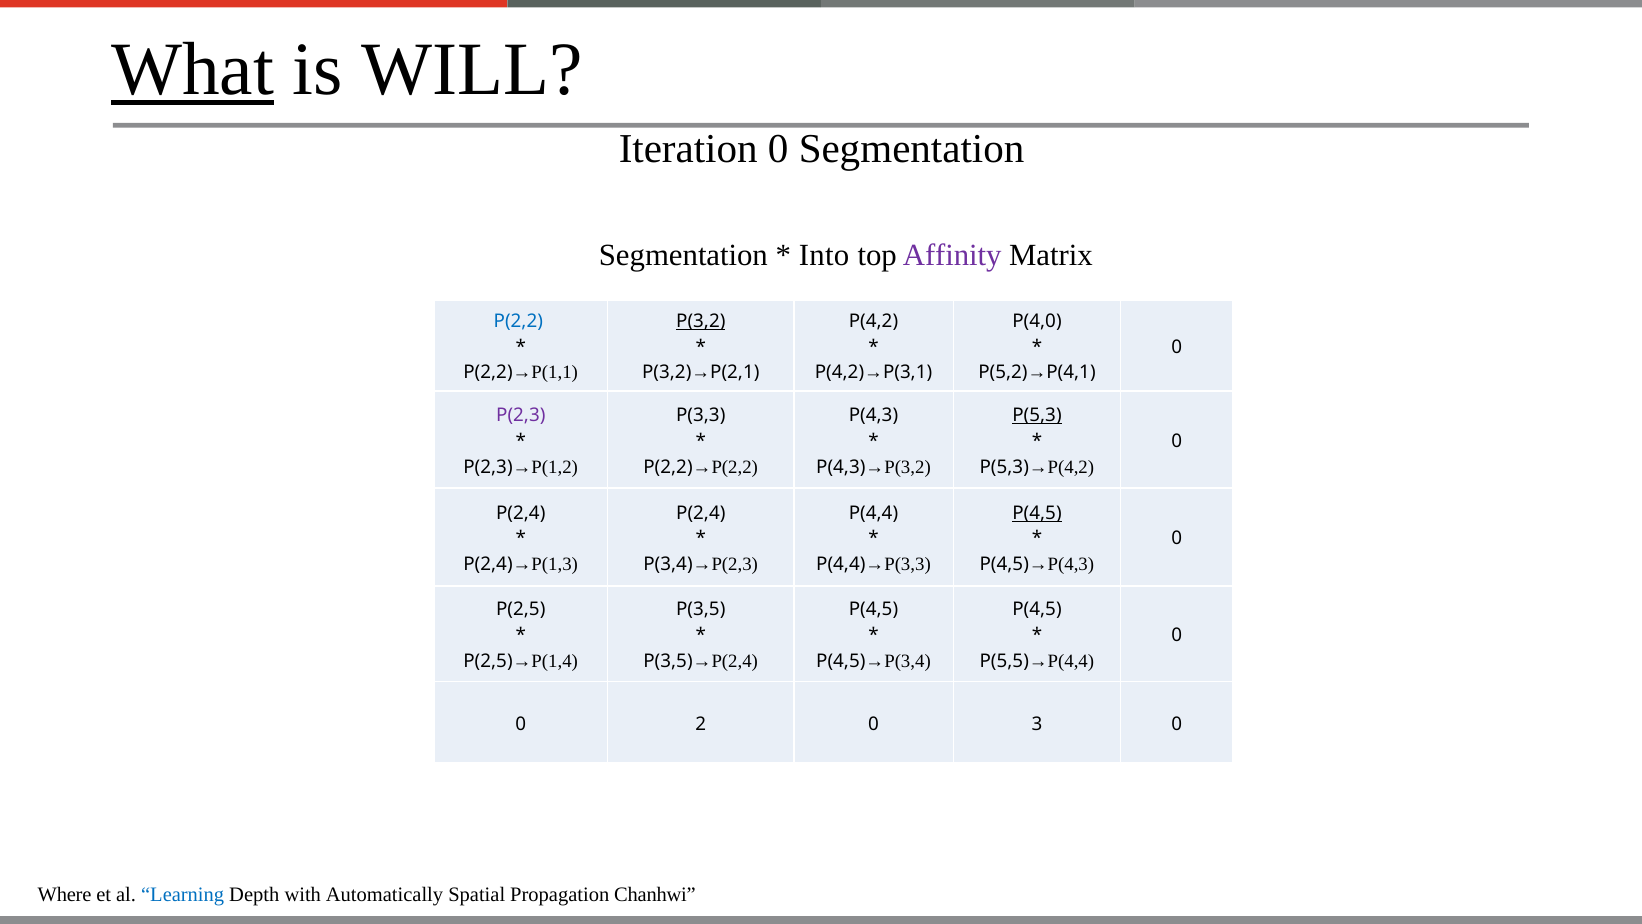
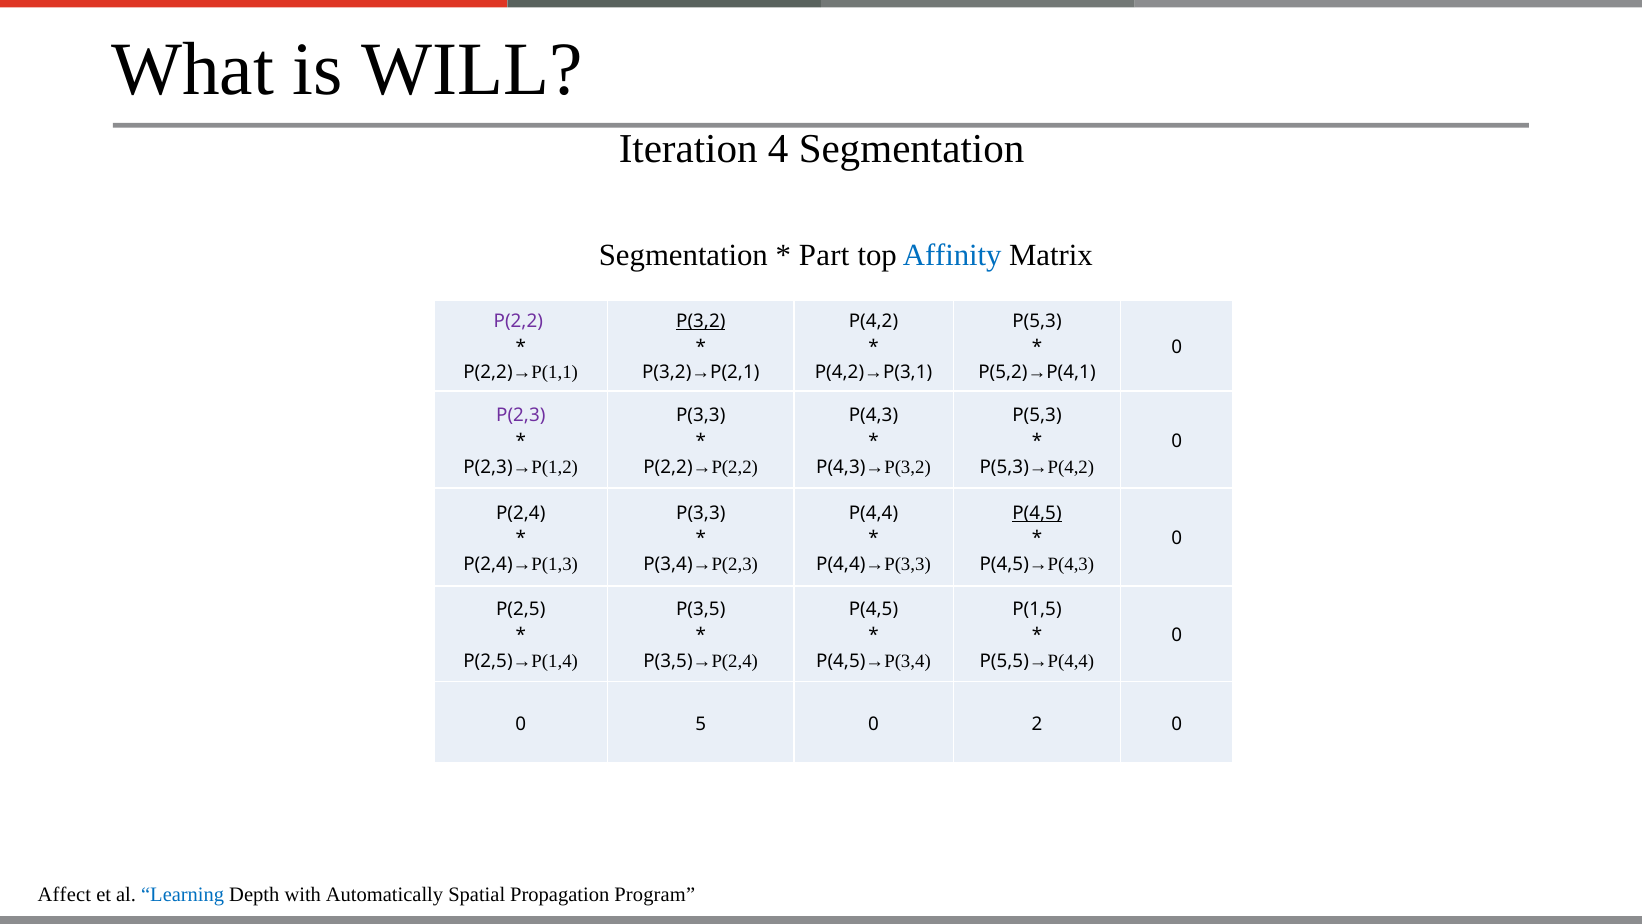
What underline: present -> none (193, 70)
Iteration 0: 0 -> 4 (778, 149)
Into: Into -> Part (824, 256)
Affinity colour: purple -> blue (952, 256)
P(2,2 colour: blue -> purple (518, 321)
P(4,0: P(4,0 -> P(5,3 (1037, 321)
P(5,3 underline: present -> none (1037, 415)
P(2,4: P(2,4 -> P(3,3 (701, 513)
P(4,5: P(4,5 -> P(1,5 (1037, 609)
2: 2 -> 5 (701, 724)
3: 3 -> 2 (1037, 724)
Where: Where -> Affect (64, 894)
Chanhwi: Chanhwi -> Program (655, 894)
